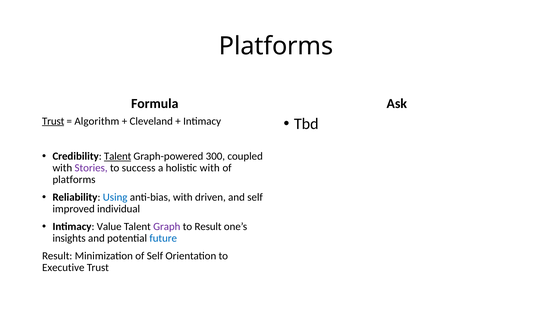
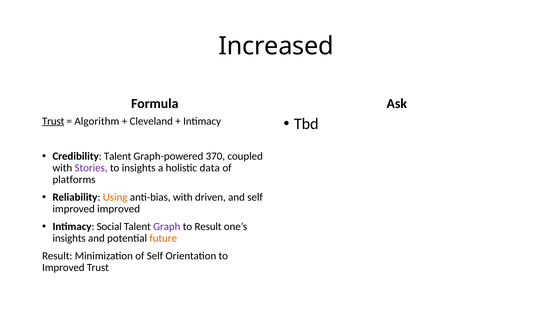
Platforms: Platforms -> Increased (276, 46)
Talent underline: present -> none (118, 156)
300: 300 -> 370 (215, 156)
to success: success -> insights (139, 168)
holistic with: with -> data (210, 168)
Using colour: blue -> orange (115, 198)
improved individual: individual -> improved (119, 209)
Value: Value -> Social (109, 227)
future colour: blue -> orange (163, 239)
Executive: Executive -> Improved (63, 268)
